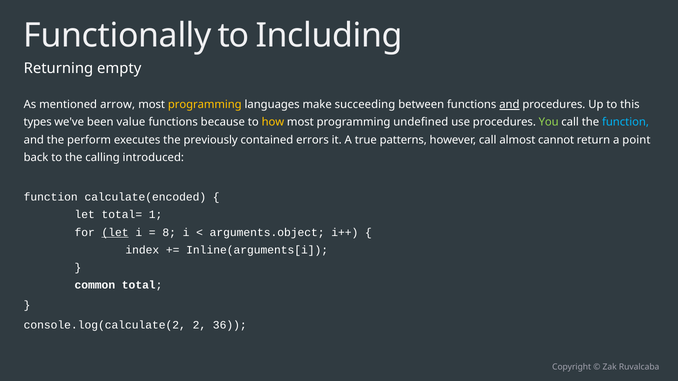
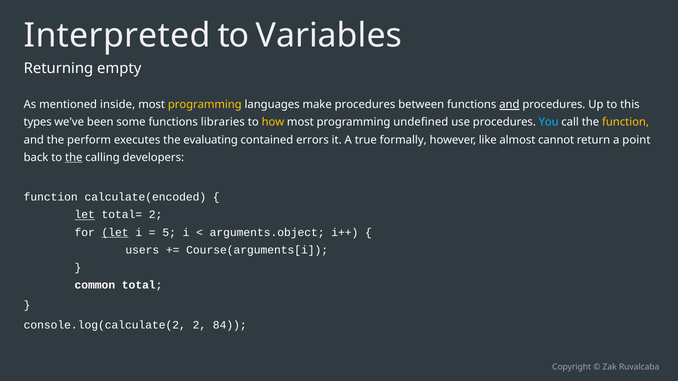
Functionally: Functionally -> Interpreted (117, 36)
Including: Including -> Variables (329, 36)
arrow: arrow -> inside (118, 105)
make succeeding: succeeding -> procedures (365, 105)
value: value -> some (131, 122)
because: because -> libraries (223, 122)
You colour: light green -> light blue (549, 122)
function colour: light blue -> yellow (626, 122)
previously: previously -> evaluating (211, 140)
patterns: patterns -> formally (403, 140)
however call: call -> like (488, 140)
the underline: none -> present (74, 158)
introduced: introduced -> developers (153, 158)
let underline: none -> present (85, 215)
total= 1: 1 -> 2 (156, 215)
8: 8 -> 5 (169, 233)
index: index -> users (142, 250)
Inline(arguments[i: Inline(arguments[i -> Course(arguments[i (257, 250)
36: 36 -> 84 (230, 325)
